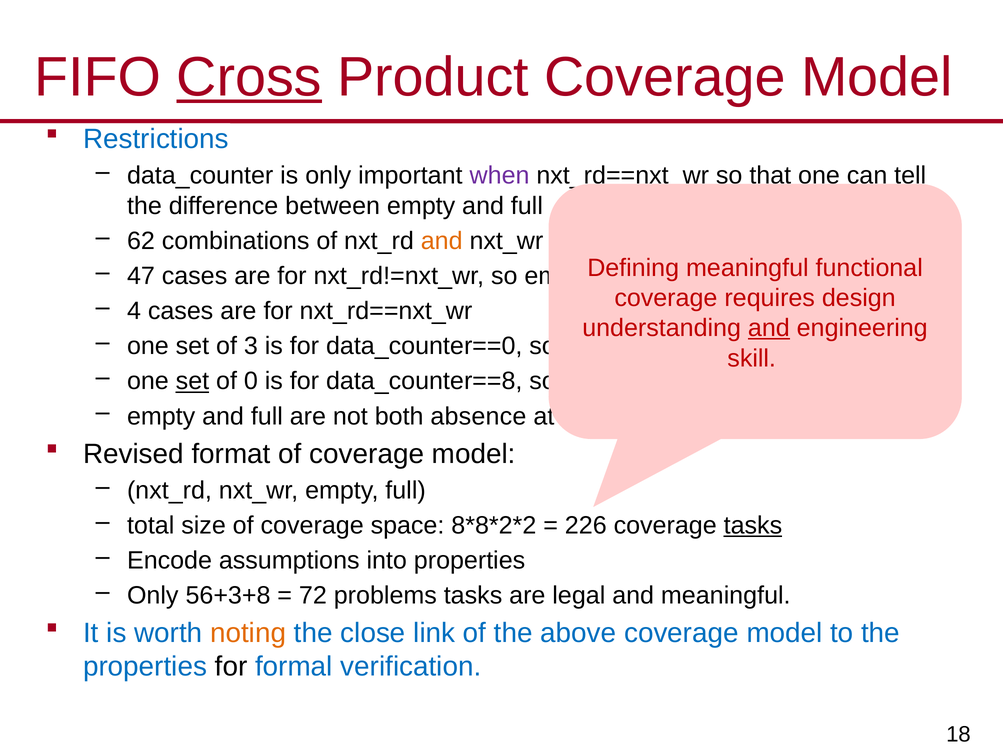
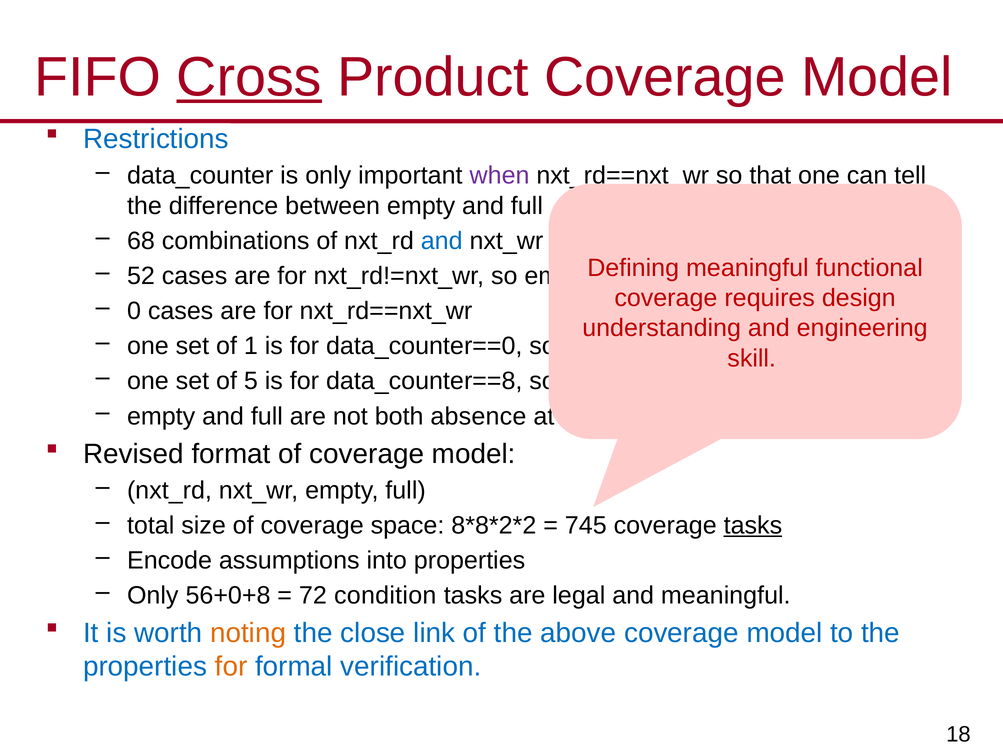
62: 62 -> 68 (141, 241)
and colour: orange -> blue (442, 241)
47: 47 -> 52 (141, 276)
4: 4 -> 0 (134, 311)
and underline: present -> none (769, 328)
3: 3 -> 1 (251, 346)
set underline: present -> none (192, 381)
0: 0 -> 5 (251, 381)
226: 226 -> 745 (586, 526)
56+3+8: 56+3+8 -> 56+0+8 (228, 596)
problems: problems -> condition (385, 596)
for colour: black -> orange (231, 667)
